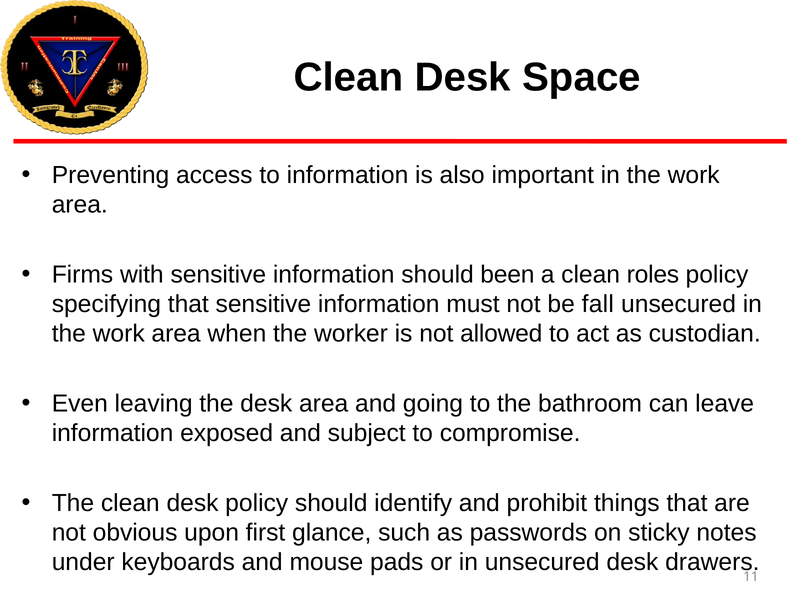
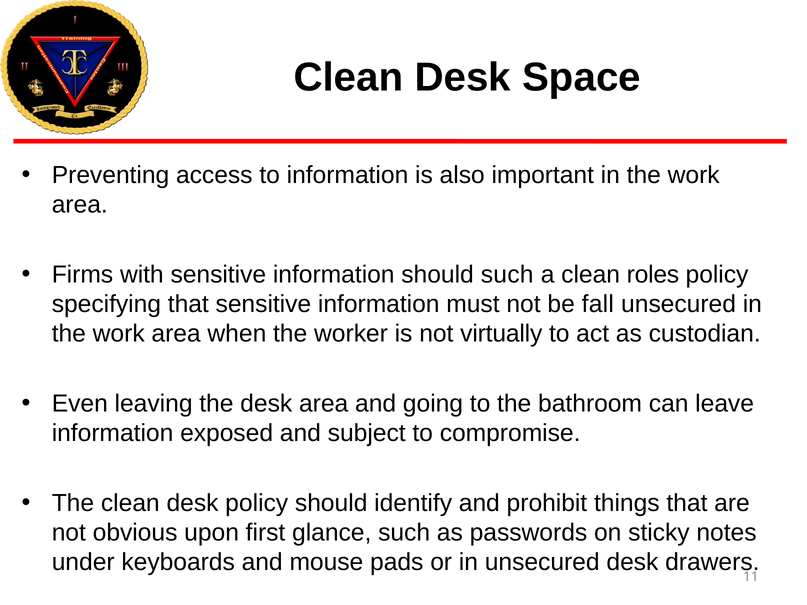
should been: been -> such (507, 275)
allowed: allowed -> virtually (501, 334)
